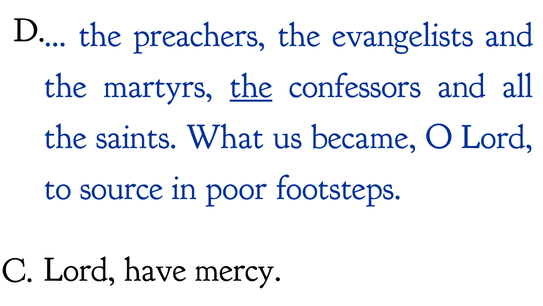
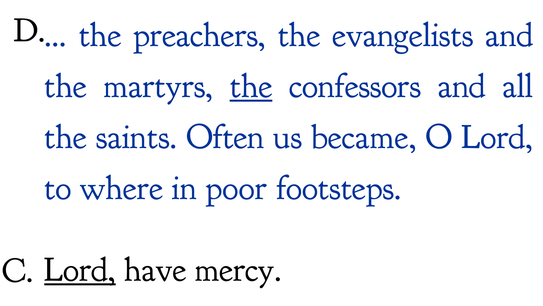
What: What -> Often (225, 137)
source: source -> where (121, 188)
Lord underline: none -> present (80, 269)
